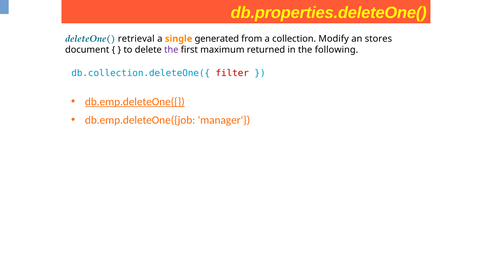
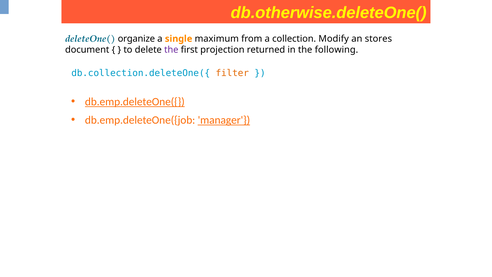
db.properties.deleteOne(: db.properties.deleteOne( -> db.otherwise.deleteOne( (329, 13)
retrieval: retrieval -> organize (136, 39)
generated: generated -> maximum (217, 39)
maximum: maximum -> projection (222, 50)
filter colour: red -> orange (232, 73)
manager underline: none -> present (224, 120)
